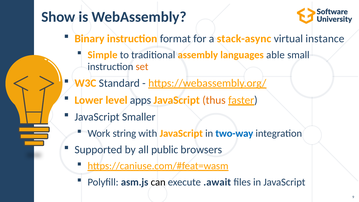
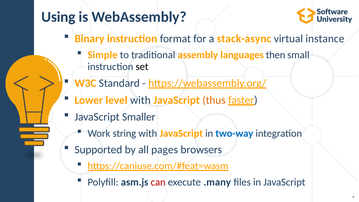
Show: Show -> Using (58, 17)
able: able -> then (276, 55)
set colour: orange -> black (142, 67)
level apps: apps -> with (140, 100)
public: public -> pages (165, 150)
can colour: black -> red (158, 182)
.await: .await -> .many (217, 182)
